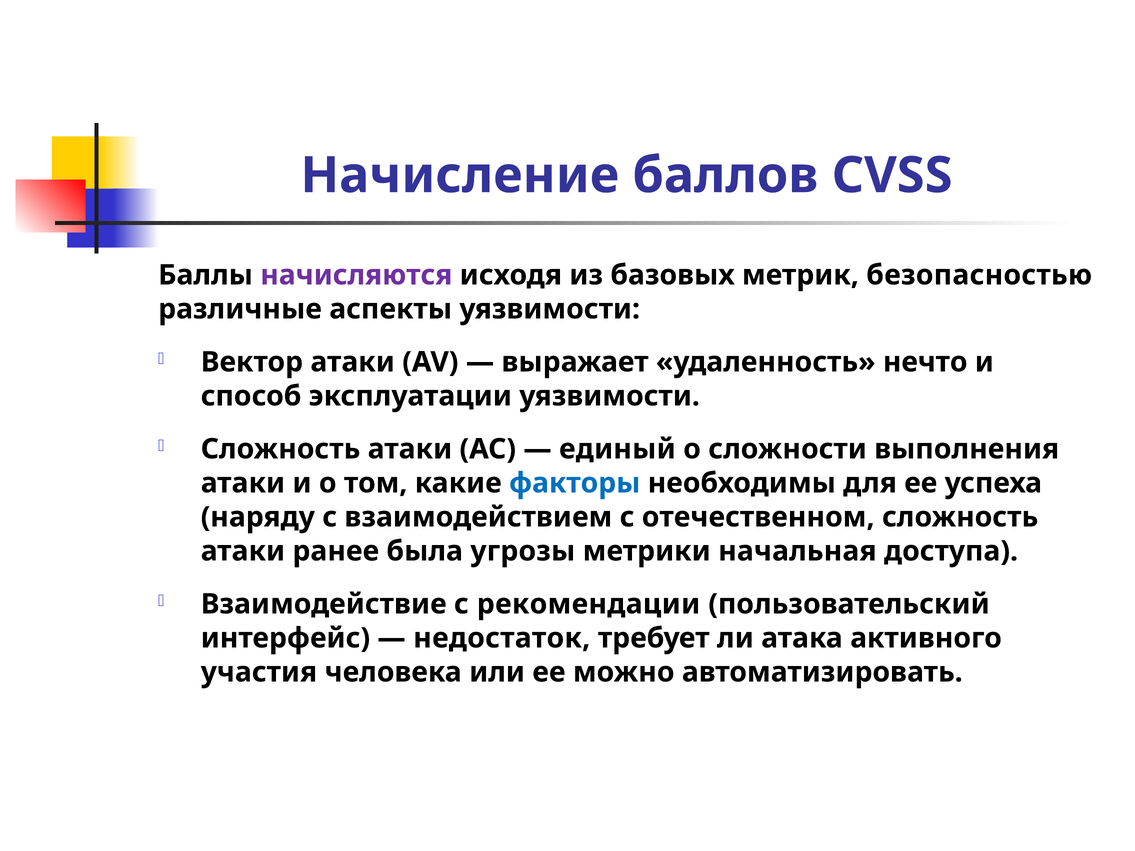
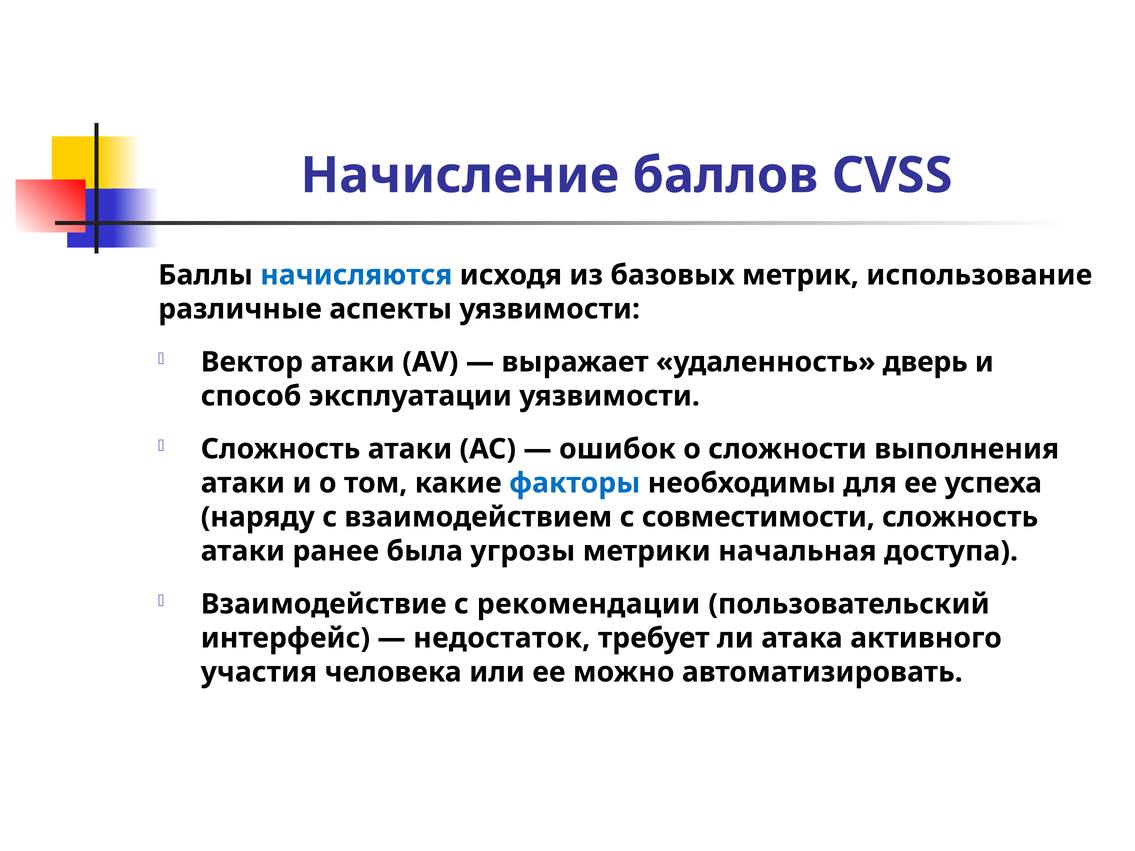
начисляются colour: purple -> blue (356, 275)
безопасностью: безопасностью -> использование (979, 275)
нечто: нечто -> дверь (925, 362)
единый: единый -> ошибок (617, 449)
отечественном: отечественном -> совместимости (758, 517)
